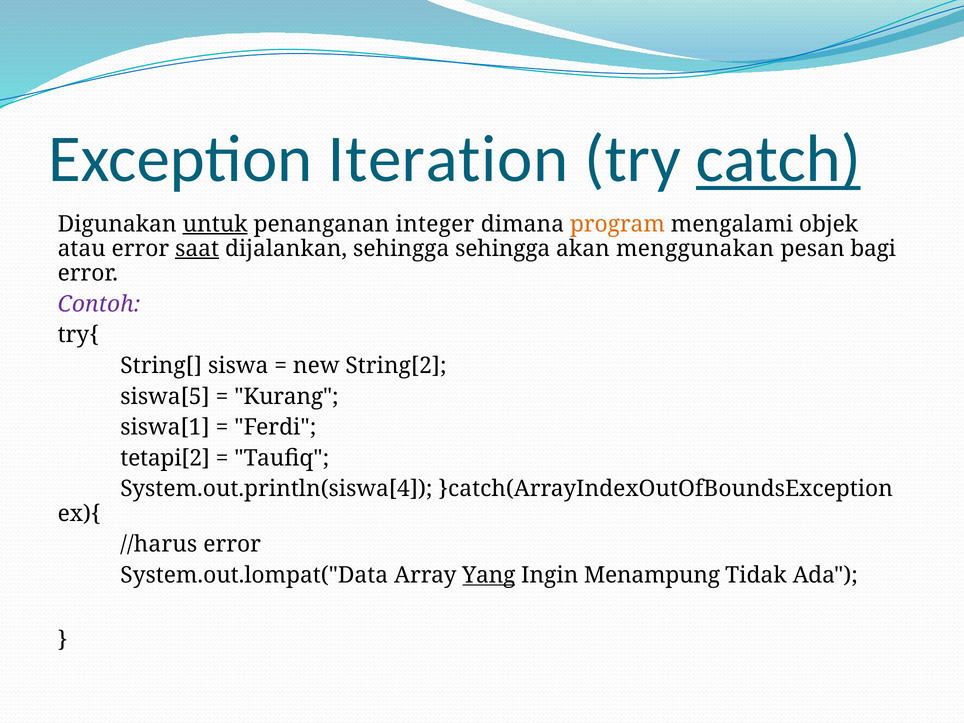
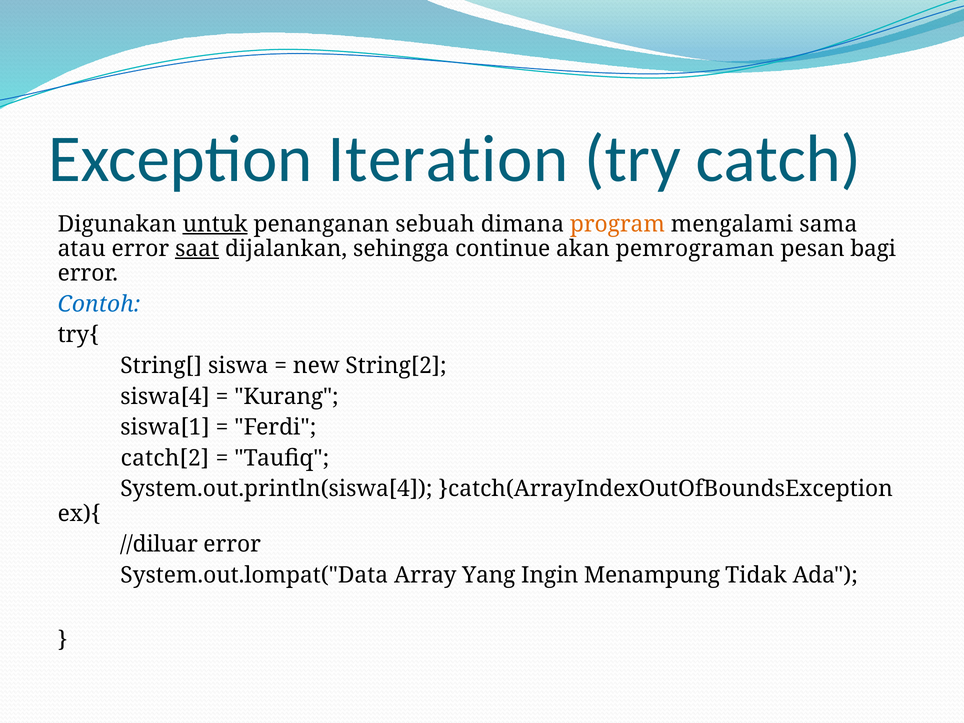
catch underline: present -> none (778, 159)
integer: integer -> sebuah (435, 224)
objek: objek -> sama (828, 224)
sehingga sehingga: sehingga -> continue (503, 249)
menggunakan: menggunakan -> pemrograman (695, 249)
Contoh colour: purple -> blue (99, 304)
siswa[5: siswa[5 -> siswa[4 (165, 396)
tetapi[2: tetapi[2 -> catch[2 (165, 458)
//harus: //harus -> //diluar (159, 544)
Yang underline: present -> none (489, 575)
